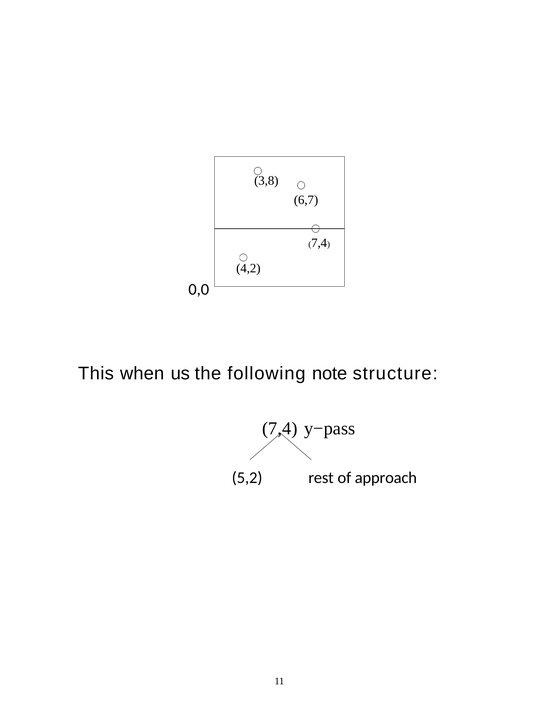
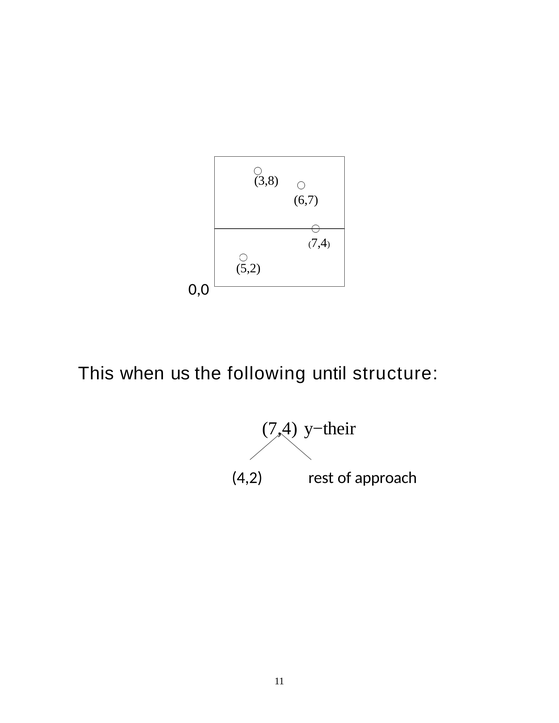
4,2: 4,2 -> 5,2 (248, 268)
note: note -> until (330, 374)
y−pass: y−pass -> y−their (330, 429)
5,2: 5,2 -> 4,2 (247, 478)
